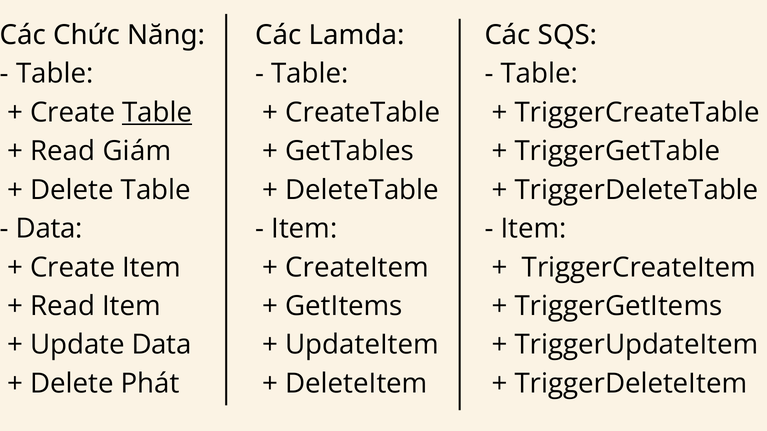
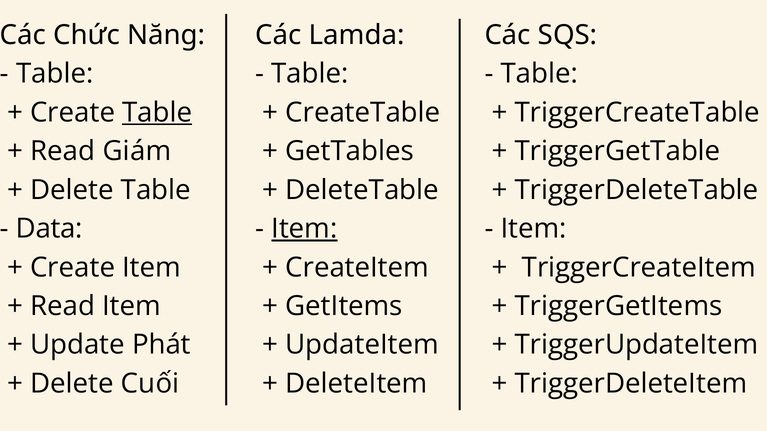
Item underline: none -> present (304, 229)
Update Data: Data -> Phát (161, 345)
Phát: Phát -> Cuối (150, 384)
